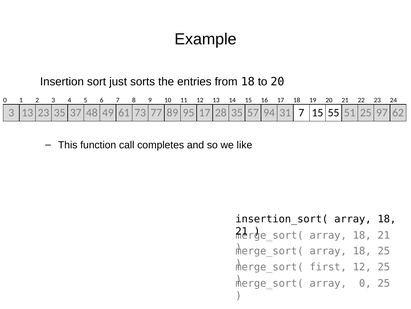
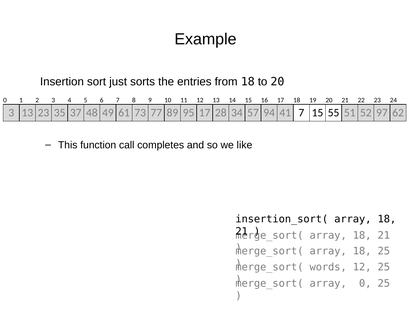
28 35: 35 -> 34 (237, 113)
31: 31 -> 41 (285, 113)
51 25: 25 -> 52 (366, 113)
first: first -> words (328, 267)
